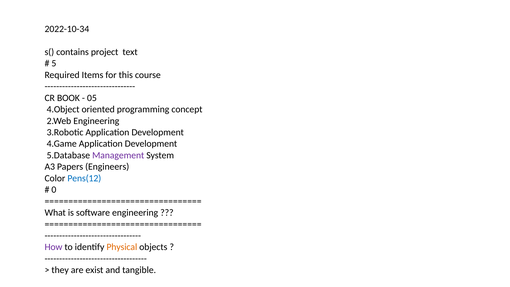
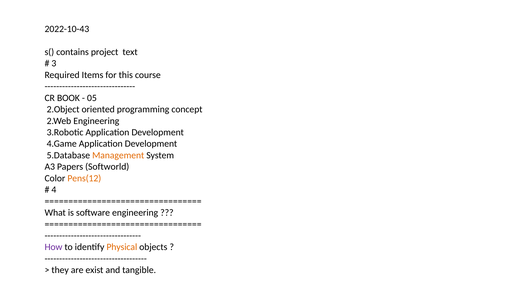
2022-10-34: 2022-10-34 -> 2022-10-43 (67, 29)
5: 5 -> 3 (54, 63)
4.Object: 4.Object -> 2.Object (63, 109)
Management colour: purple -> orange (118, 155)
Engineers: Engineers -> Softworld (107, 167)
Pens(12 colour: blue -> orange (84, 178)
0: 0 -> 4 (54, 190)
